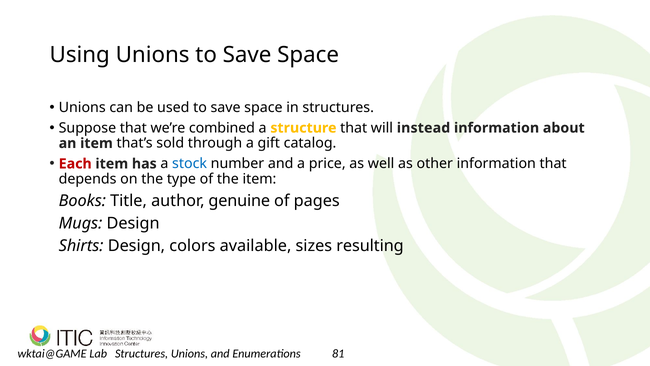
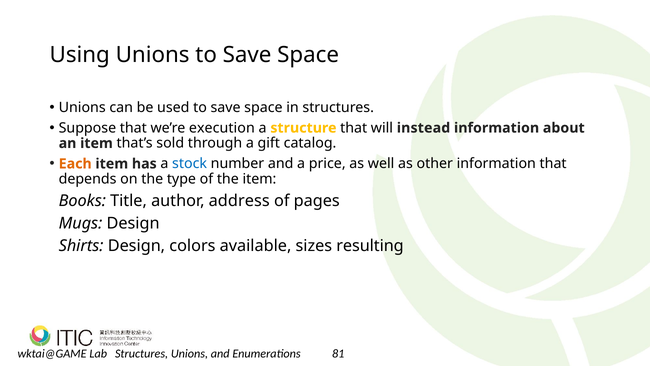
combined: combined -> execution (222, 128)
Each colour: red -> orange (75, 164)
genuine: genuine -> address (239, 200)
